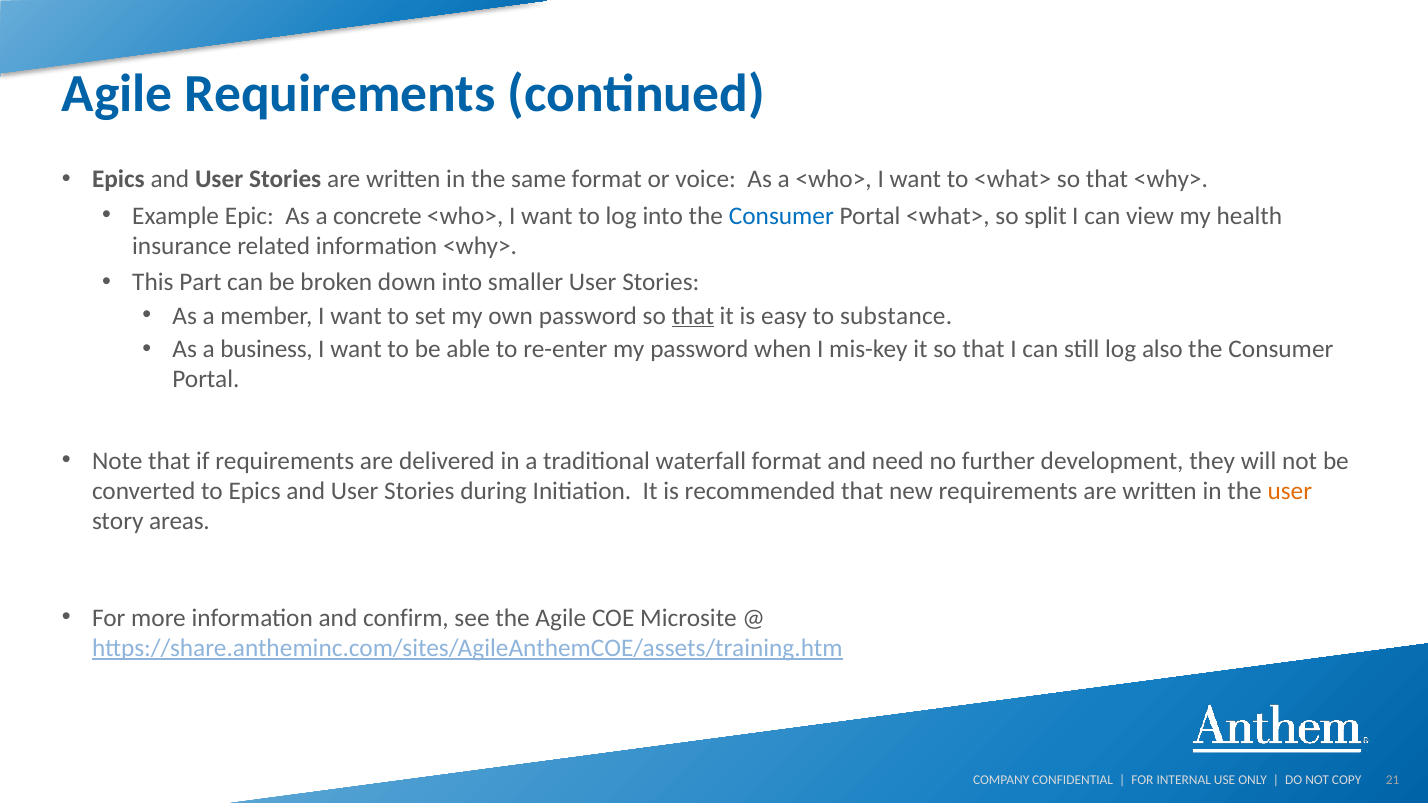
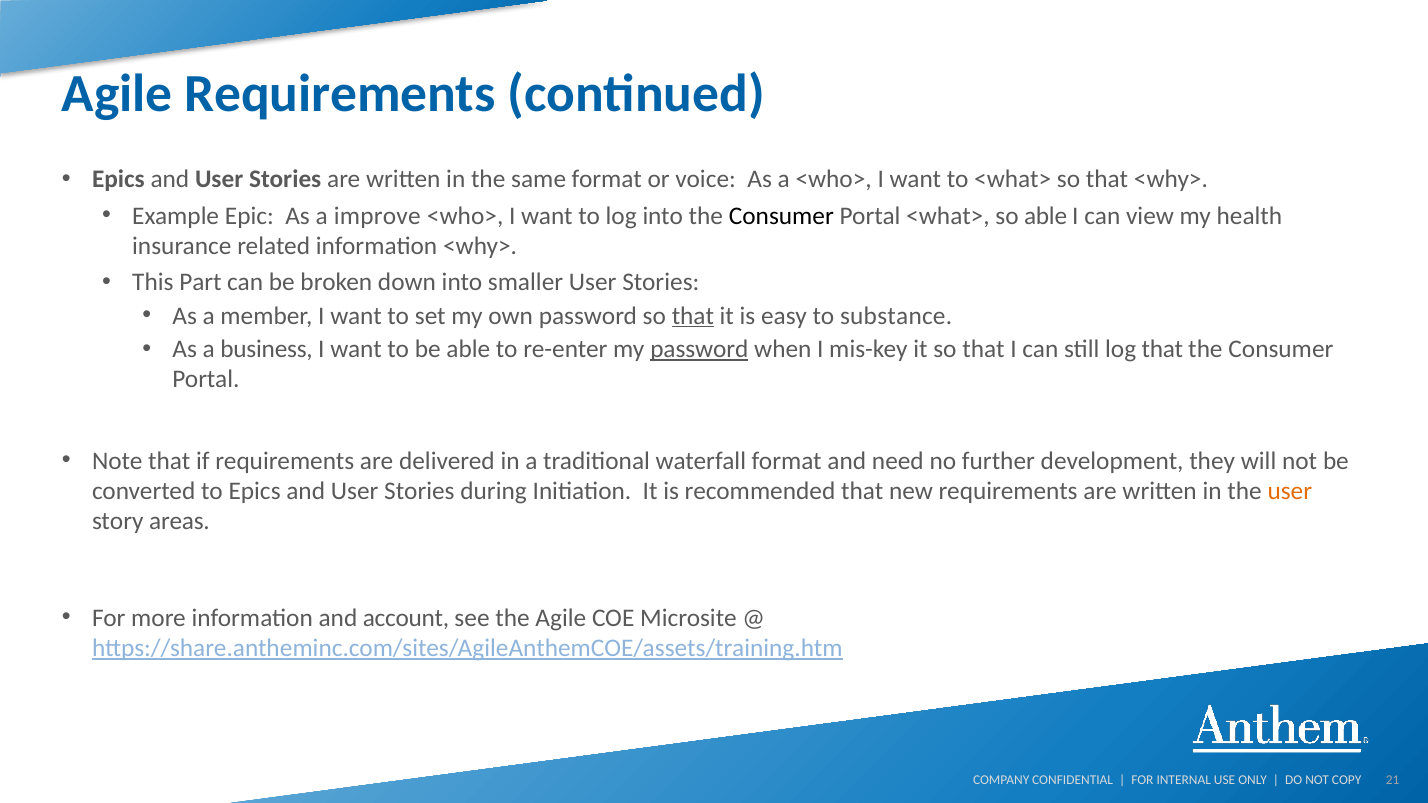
concrete: concrete -> improve (377, 216)
Consumer colour: blue -> black (781, 216)
so split: split -> able (1046, 216)
password underline: none -> present (699, 349)
log also: also -> that (1162, 349)
confirm: confirm -> account (406, 618)
